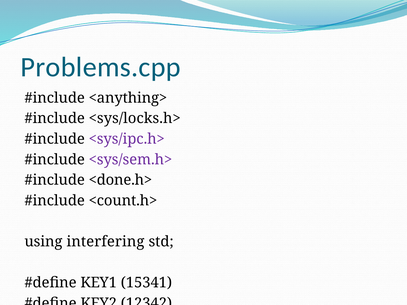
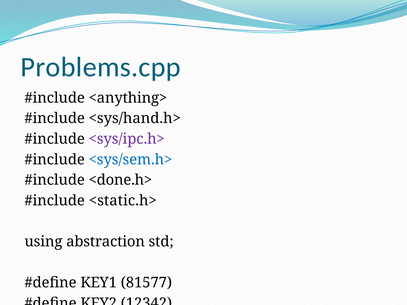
<sys/locks.h>: <sys/locks.h> -> <sys/hand.h> (135, 119)
<sys/sem.h> colour: purple -> blue (130, 160)
<count.h>: <count.h> -> <static.h> (123, 201)
interfering: interfering -> abstraction (106, 242)
15341: 15341 -> 81577 (146, 283)
